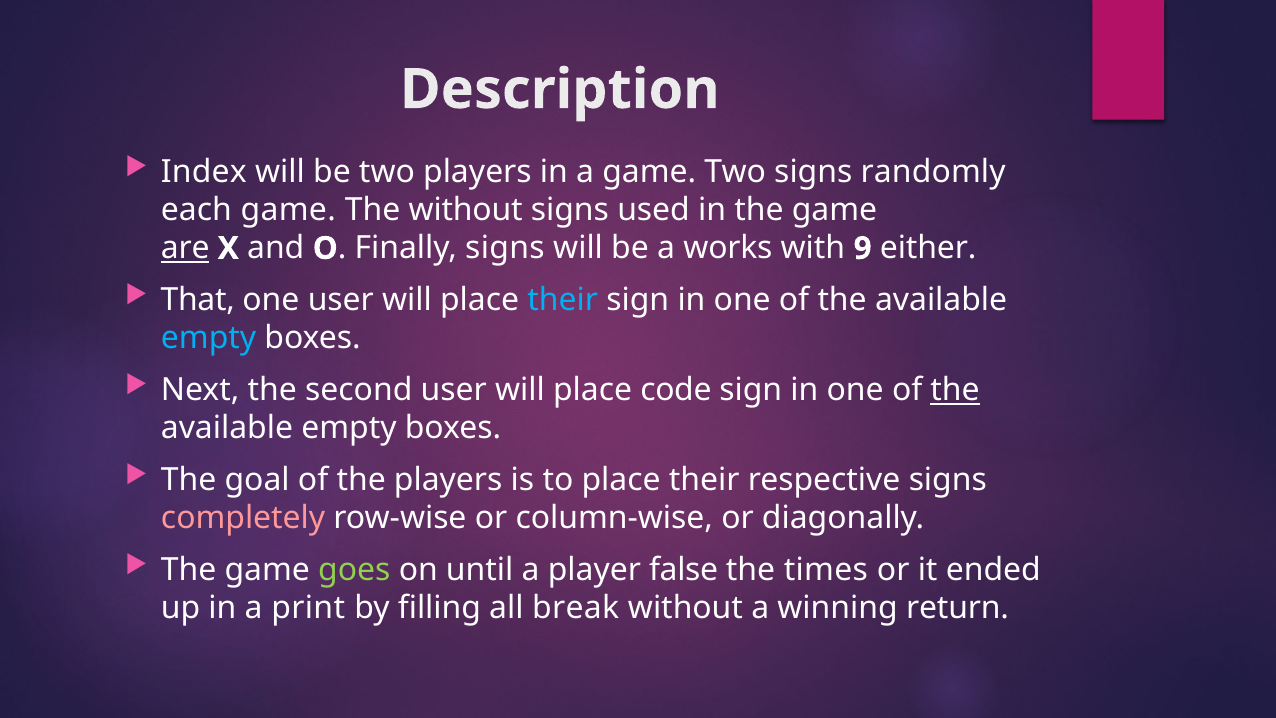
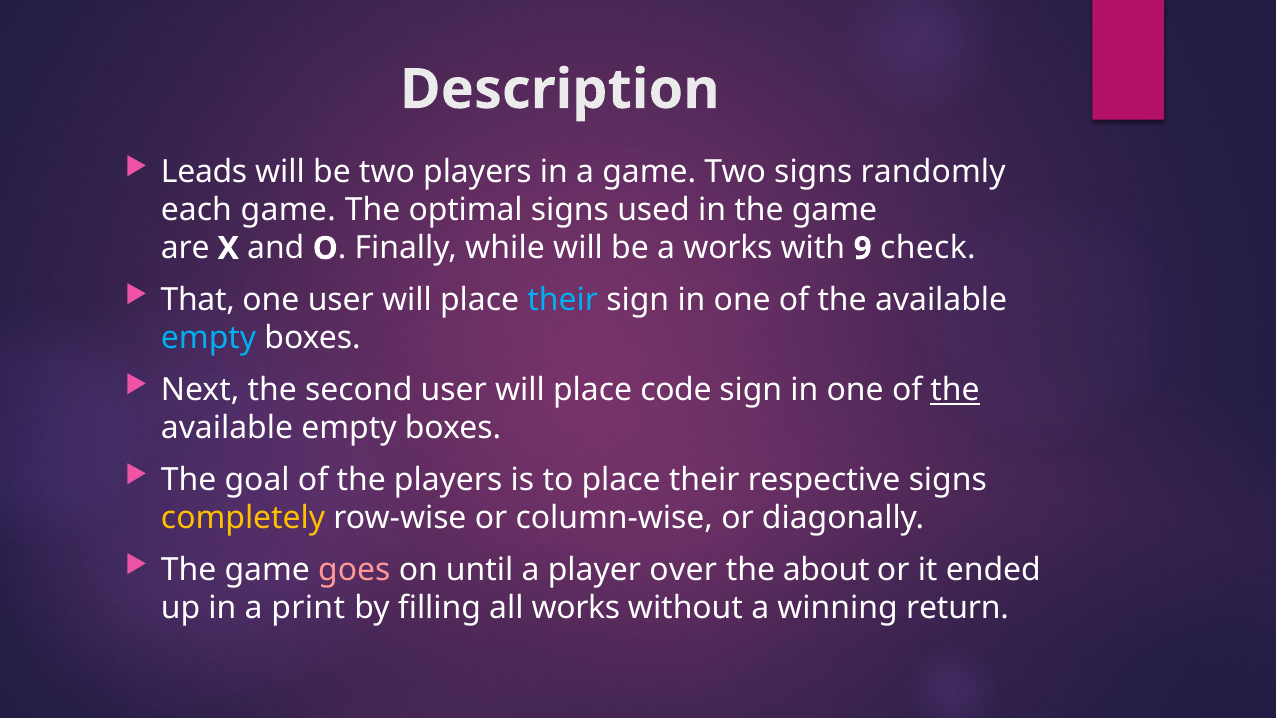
Index: Index -> Leads (204, 172)
The without: without -> optimal (466, 210)
are underline: present -> none (185, 248)
Finally signs: signs -> while (505, 248)
either: either -> check (928, 248)
completely colour: pink -> yellow (243, 518)
goes colour: light green -> pink (354, 570)
false: false -> over (683, 570)
times: times -> about (826, 570)
all break: break -> works (576, 608)
